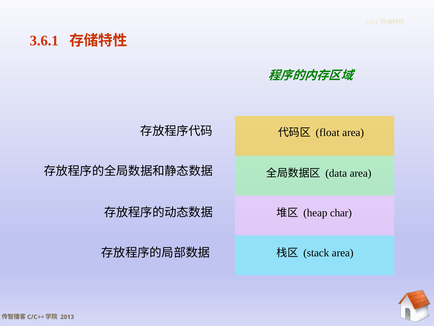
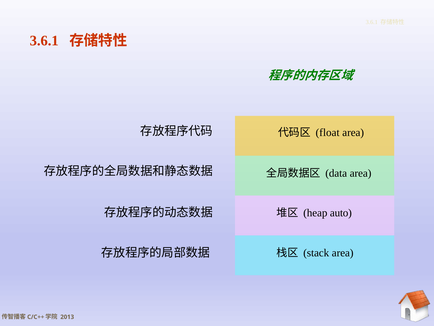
char: char -> auto (341, 213)
